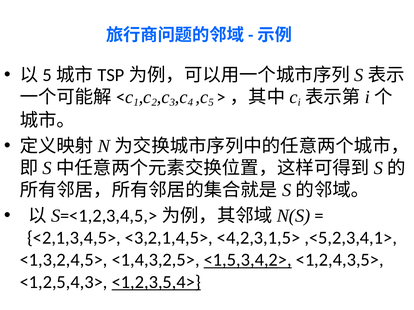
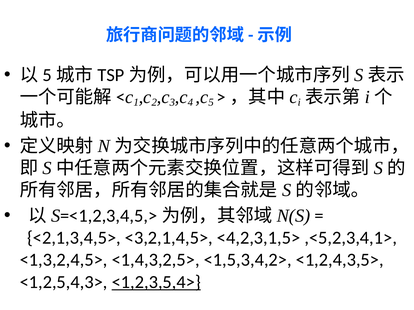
<1,5,3,4,2> underline: present -> none (248, 260)
